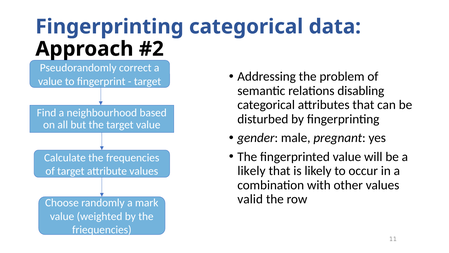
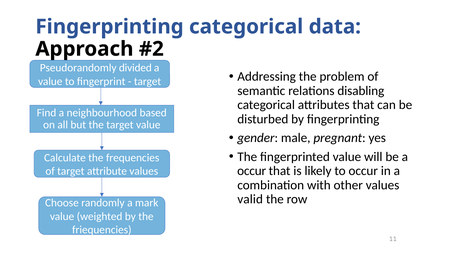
correct: correct -> divided (135, 68)
likely: likely -> occur (252, 171)
